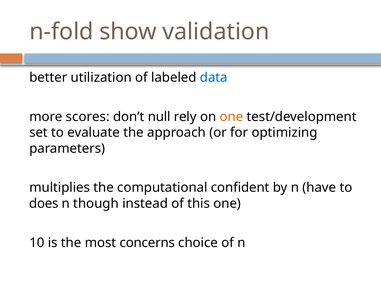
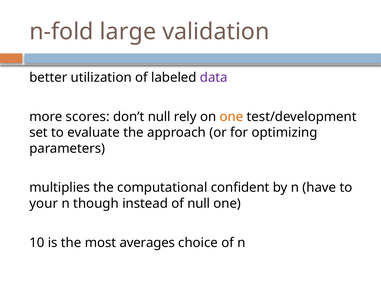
show: show -> large (128, 32)
data colour: blue -> purple (214, 77)
does: does -> your (44, 203)
of this: this -> null (199, 203)
concerns: concerns -> averages (147, 242)
